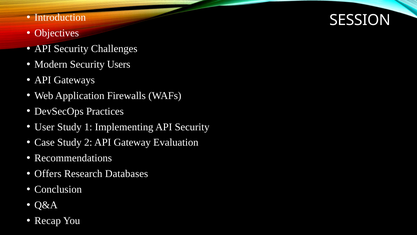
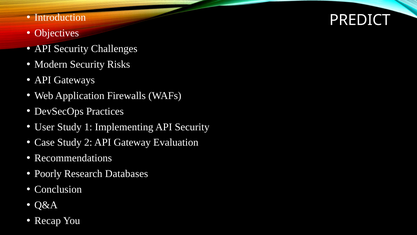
SESSION: SESSION -> PREDICT (360, 20)
Users: Users -> Risks (119, 64)
Offers: Offers -> Poorly (48, 173)
